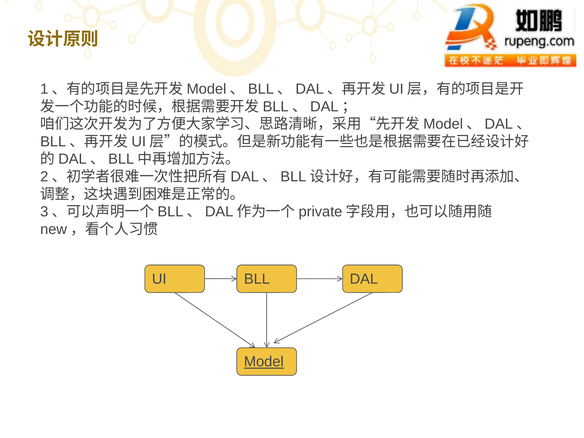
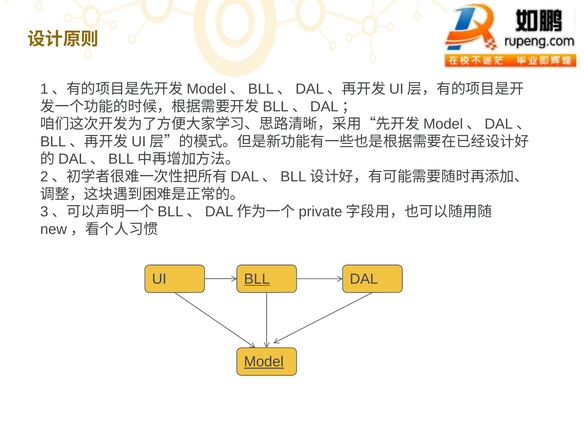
BLL underline: none -> present (257, 279)
